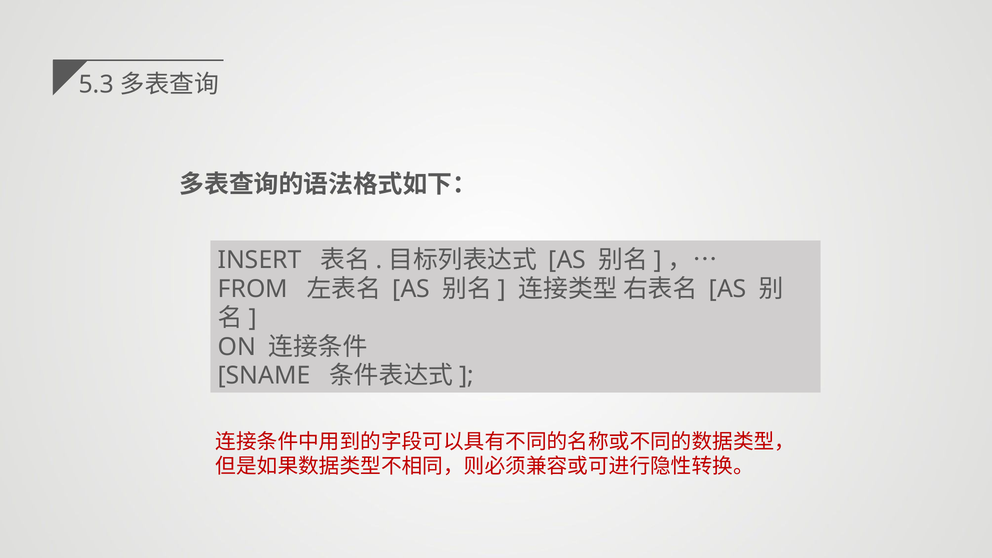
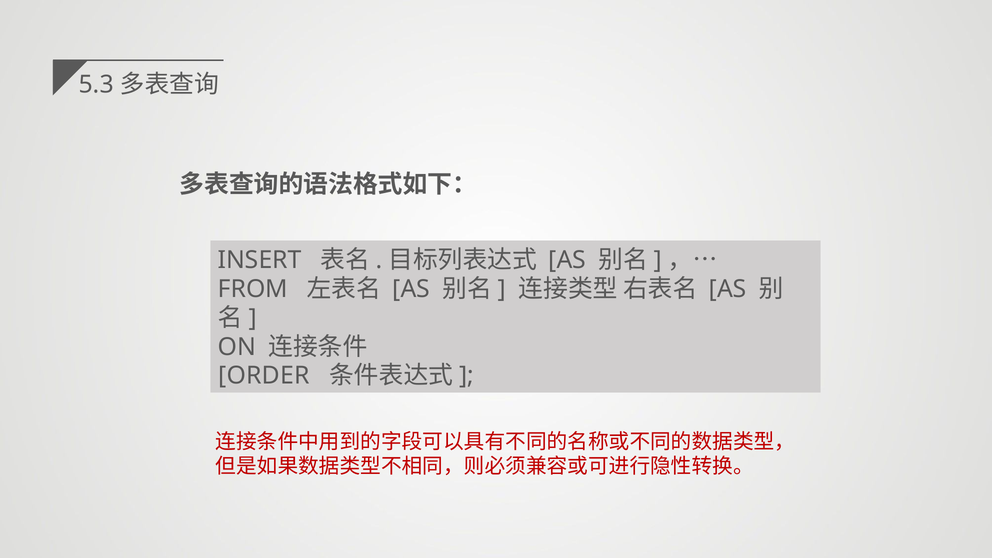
SNAME: SNAME -> ORDER (264, 376)
